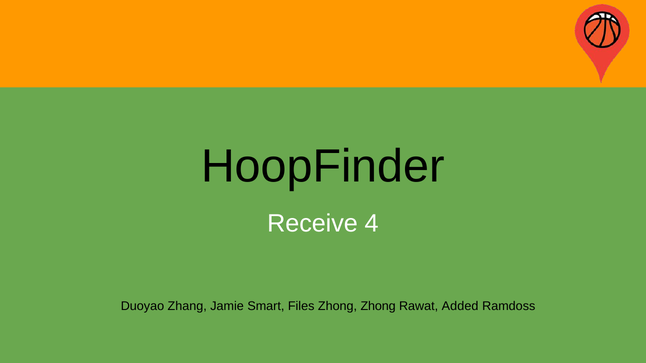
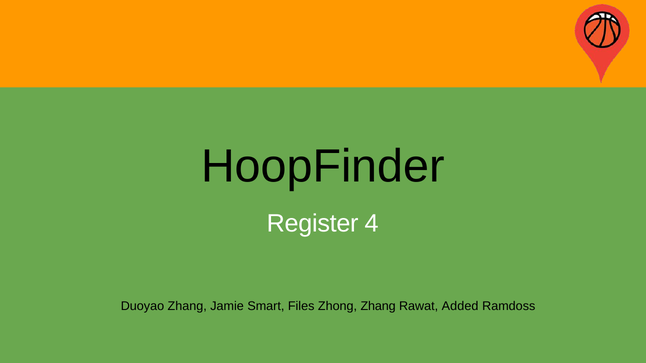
Receive: Receive -> Register (313, 224)
Zhong Zhong: Zhong -> Zhang (378, 307)
